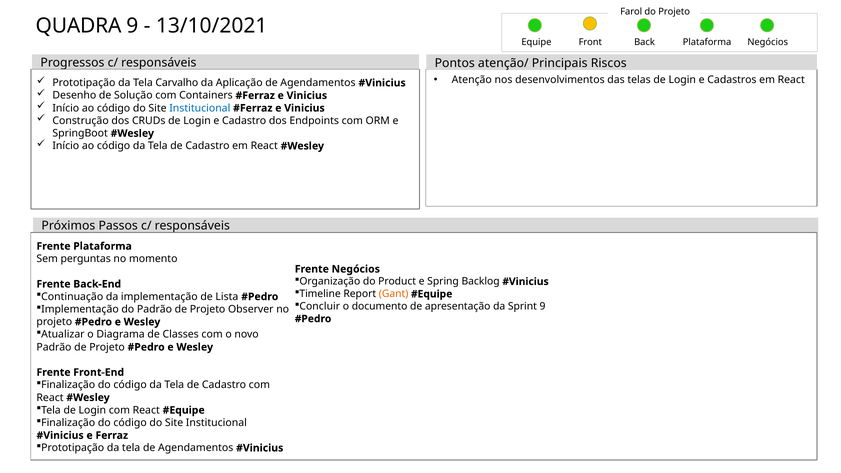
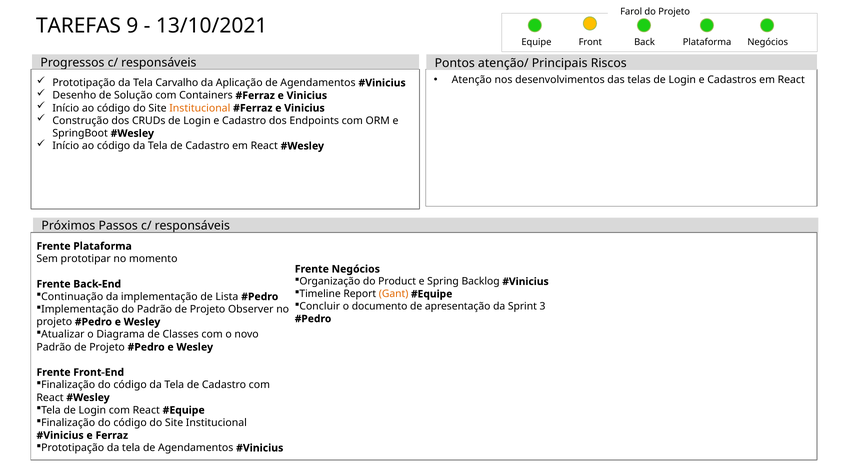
QUADRA: QUADRA -> TAREFAS (78, 26)
Institucional colour: blue -> orange (200, 108)
perguntas: perguntas -> prototipar (86, 259)
Sprint 9: 9 -> 3 (543, 306)
